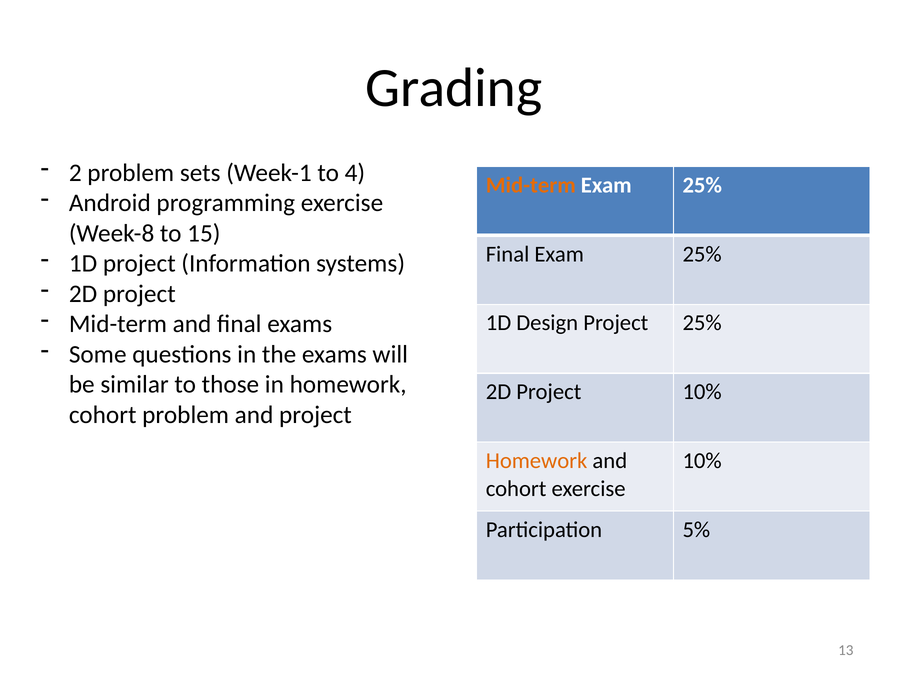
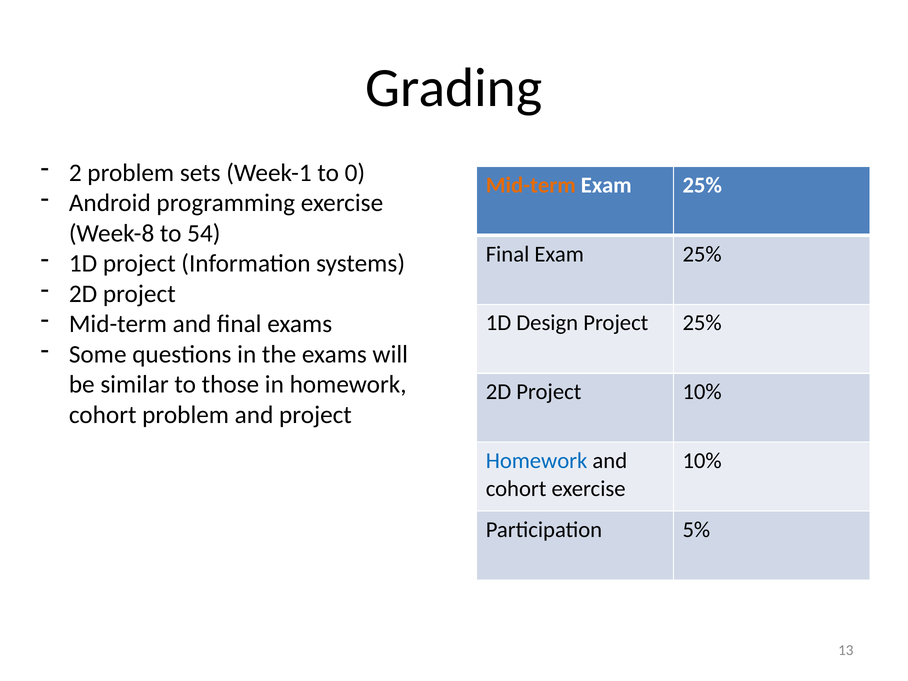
4: 4 -> 0 (355, 173)
15: 15 -> 54 (204, 233)
Homework colour: orange -> blue (537, 461)
